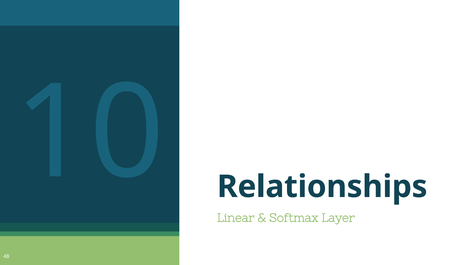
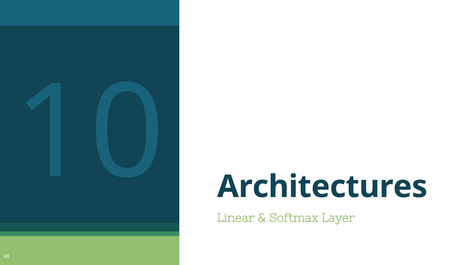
Relationships: Relationships -> Architectures (322, 187)
